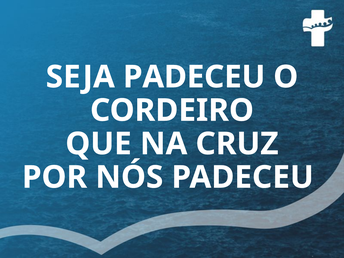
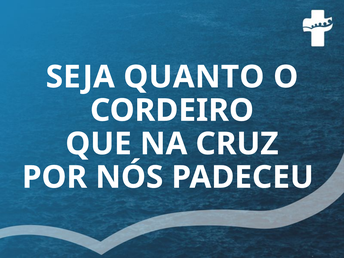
SEJA PADECEU: PADECEU -> QUANTO (194, 77)
